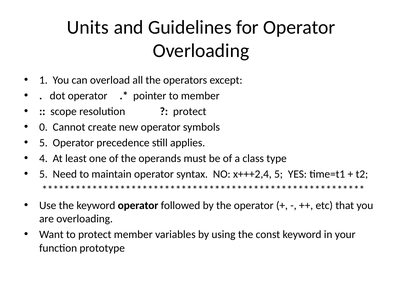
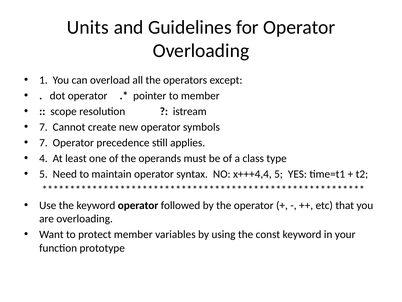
protect: protect -> istream (190, 111)
0: 0 -> 7 (43, 127)
5: 5 -> 7 (43, 142)
x+++2,4: x+++2,4 -> x+++4,4 (252, 174)
